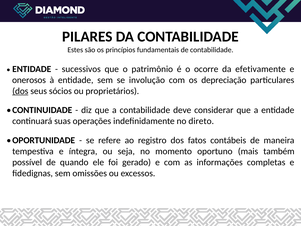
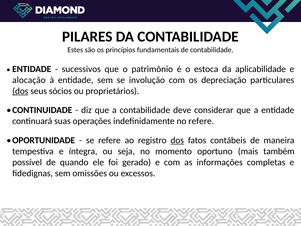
ocorre: ocorre -> estoca (206, 69)
efetivamente: efetivamente -> aplicabilidade (261, 69)
onerosos: onerosos -> alocação (29, 80)
no direto: direto -> refere (201, 121)
dos underline: none -> present (177, 140)
